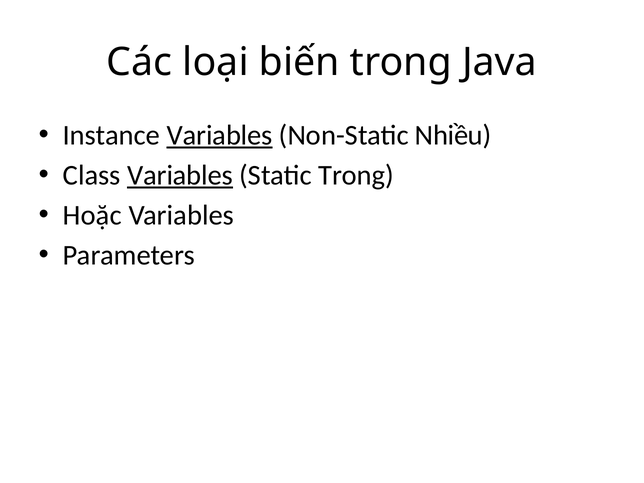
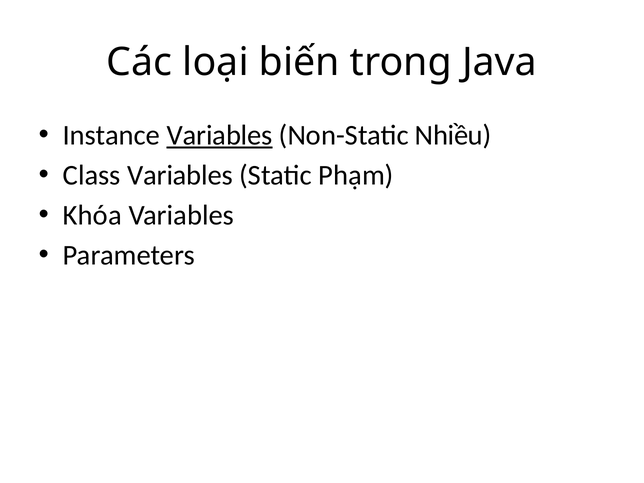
Variables underline: present -> none (180, 175)
Static Trong: Trong -> Phạm (356, 175)
Hoặc: Hoặc -> Khóa (92, 215)
